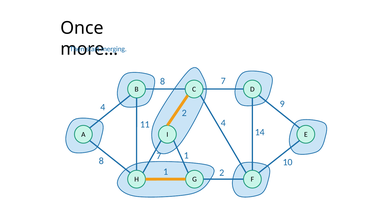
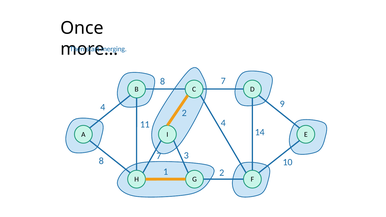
7 1: 1 -> 3 (186, 156)
